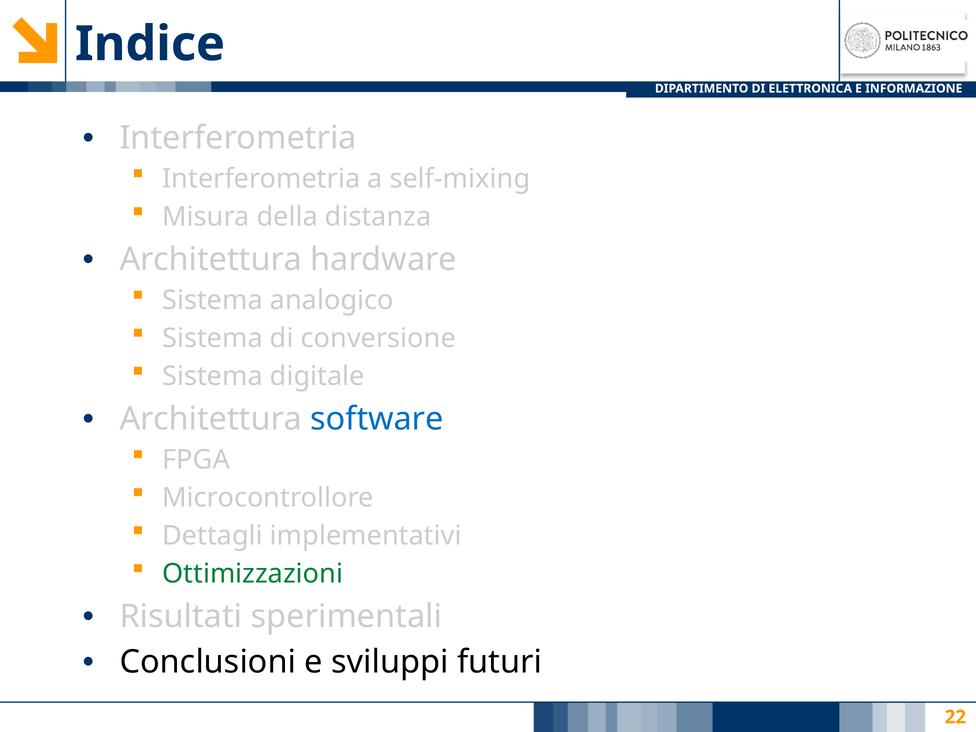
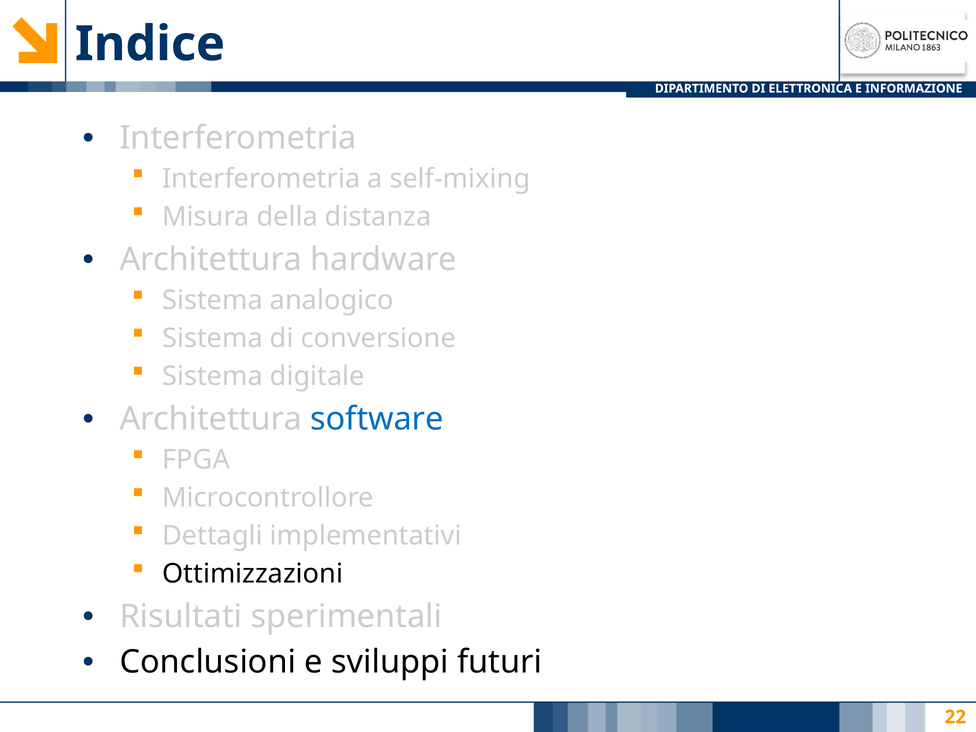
Ottimizzazioni colour: green -> black (253, 574)
